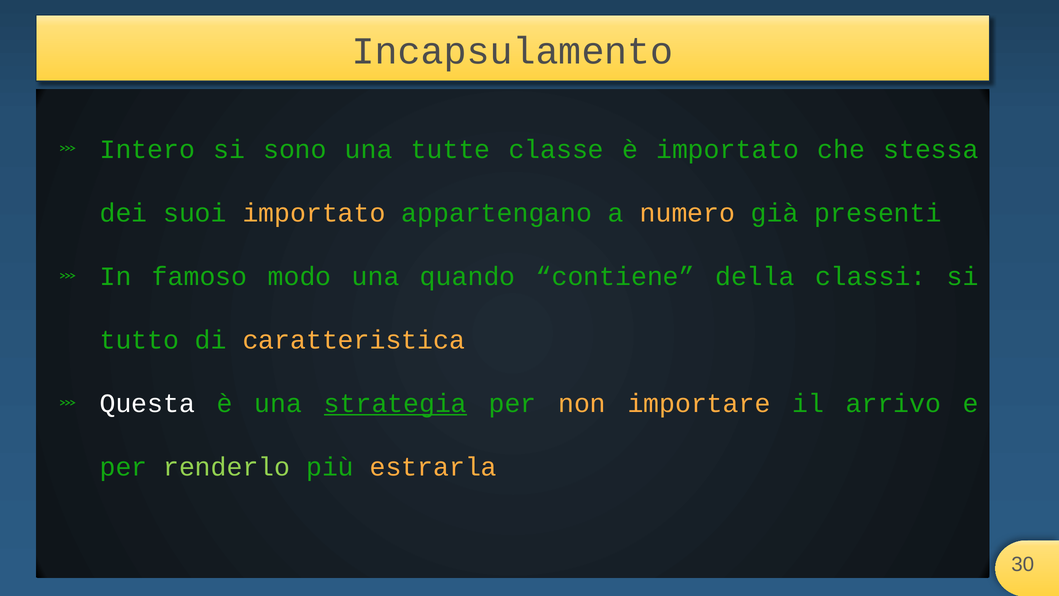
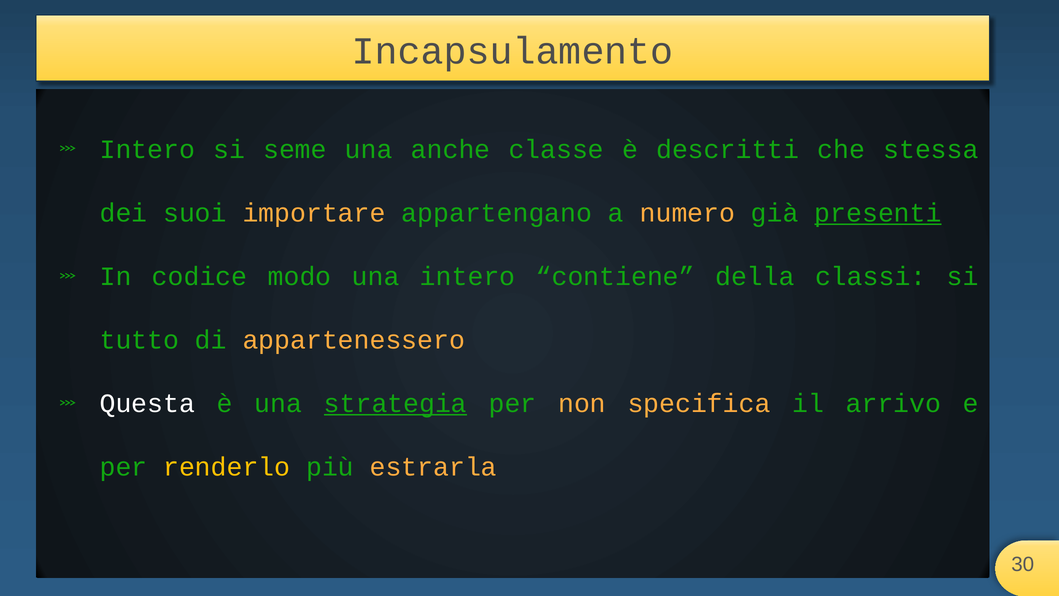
sono: sono -> seme (295, 149)
tutte: tutte -> anche (451, 149)
è importato: importato -> descritti (728, 149)
suoi importato: importato -> importare (314, 213)
presenti underline: none -> present (878, 213)
famoso: famoso -> codice (200, 276)
una quando: quando -> intero (468, 276)
caratteristica: caratteristica -> appartenessero (354, 340)
importare: importare -> specifica (699, 403)
renderlo colour: light green -> yellow (227, 467)
